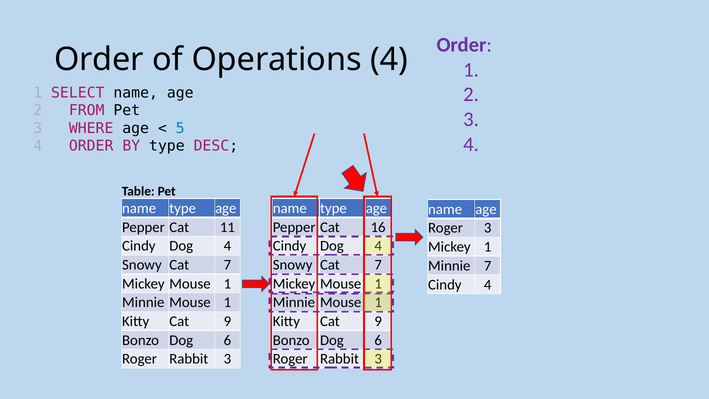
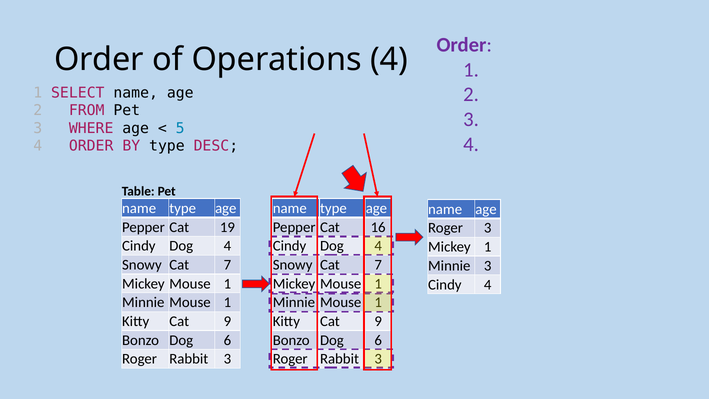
11: 11 -> 19 (227, 227)
Minnie 7: 7 -> 3 (488, 266)
